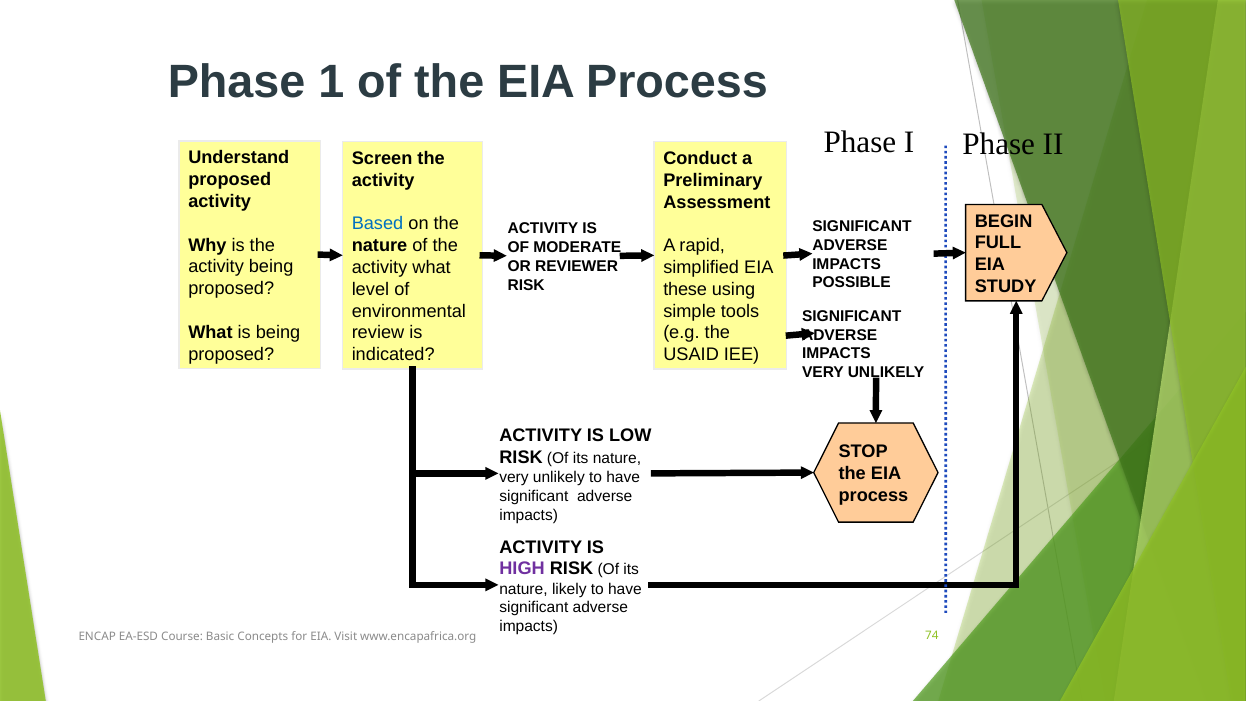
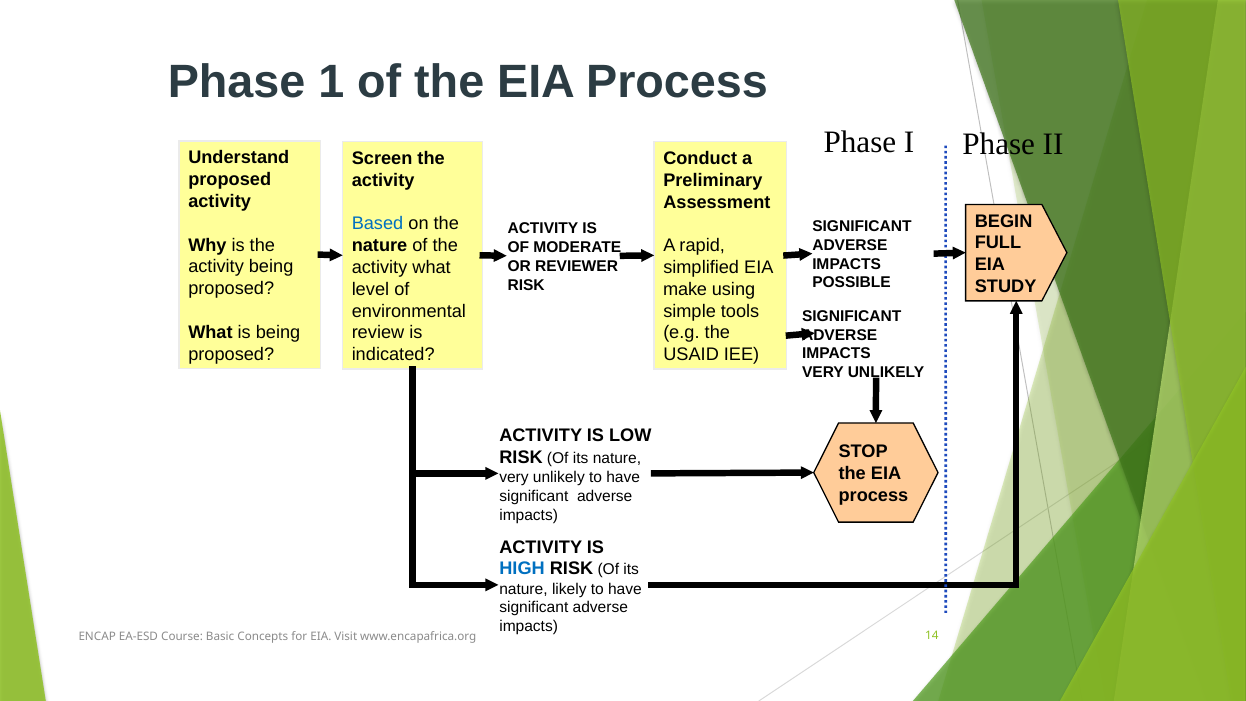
these: these -> make (685, 289)
HIGH colour: purple -> blue (522, 569)
74: 74 -> 14 (932, 636)
